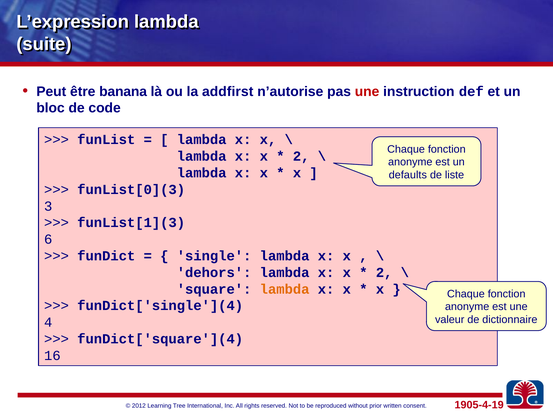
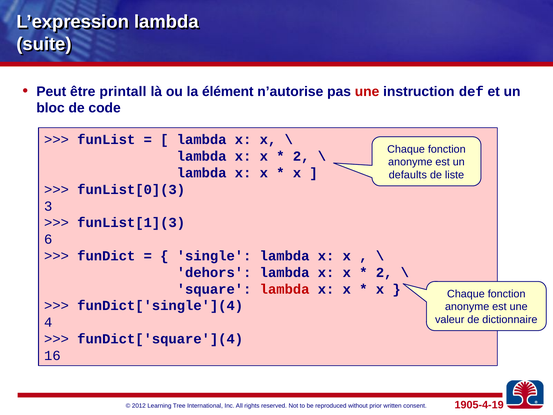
banana: banana -> printall (123, 91)
addfirst: addfirst -> élément (228, 91)
lambda colour: orange -> red (285, 289)
